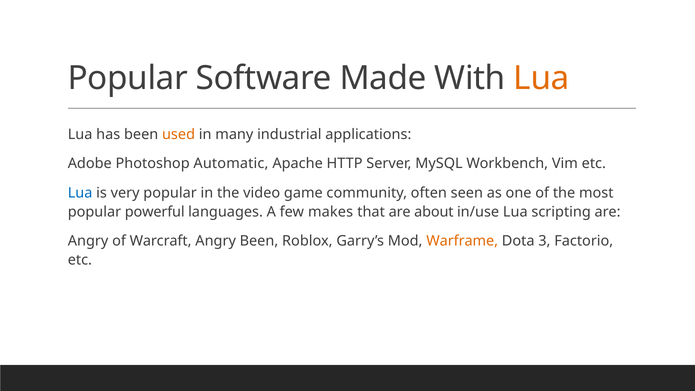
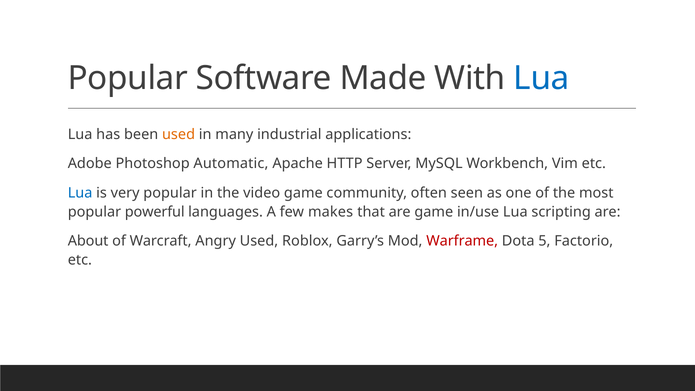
Lua colour: orange -> blue (542, 78)
are about: about -> game (434, 212)
Angry: Angry -> About (88, 241)
Angry Been: Been -> Used (259, 241)
Warframe colour: orange -> red (462, 241)
3: 3 -> 5 (544, 241)
